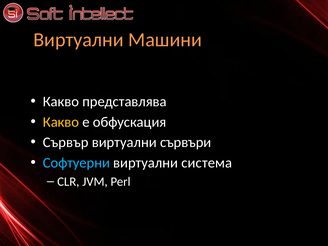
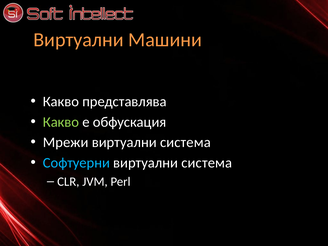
Какво colour: yellow -> light green (61, 122)
Сървър: Сървър -> Мрежи (66, 142)
сървъри: сървъри -> система (185, 142)
